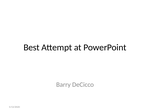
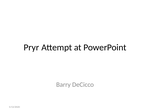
Best: Best -> Pryr (31, 48)
